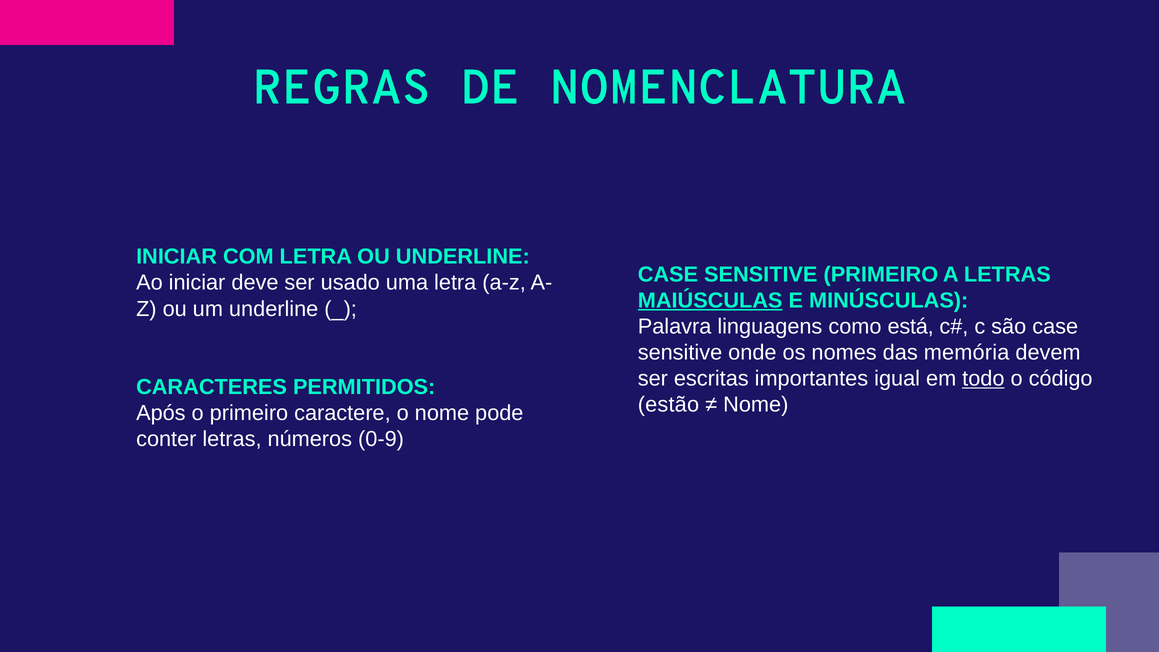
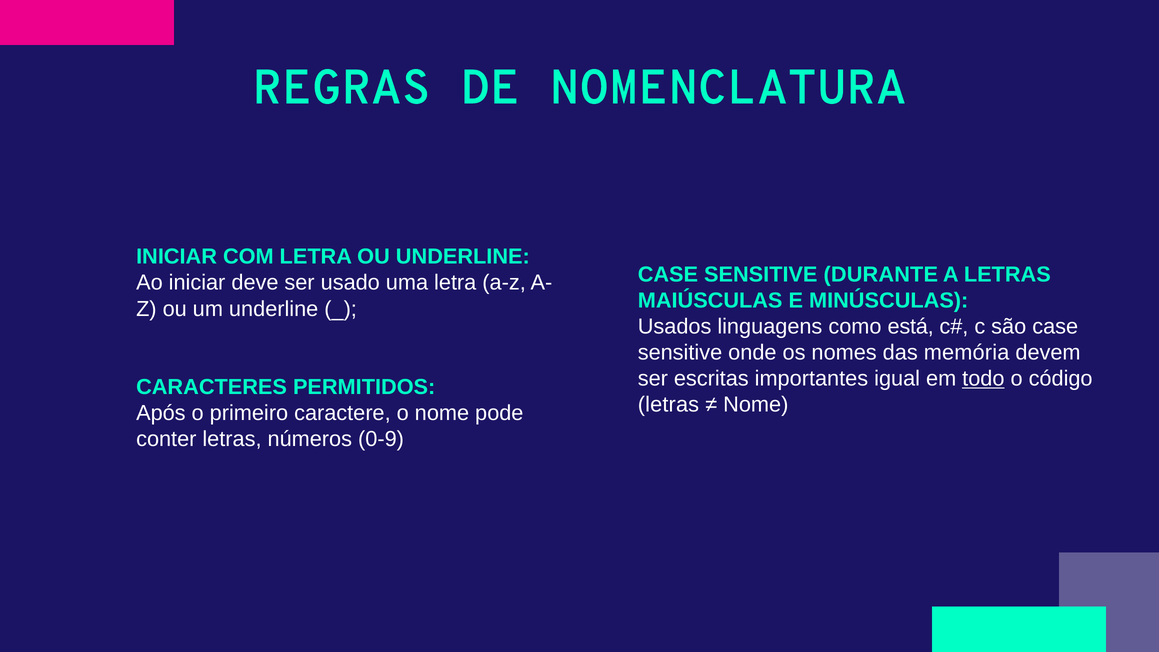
SENSITIVE PRIMEIRO: PRIMEIRO -> DURANTE (881, 274)
MAIÚSCULAS underline: present -> none (710, 300)
Palavra: Palavra -> Usados (675, 327)
estão: estão -> letras (668, 405)
